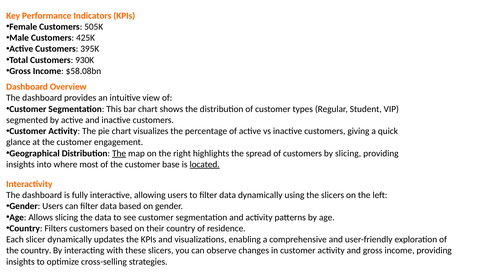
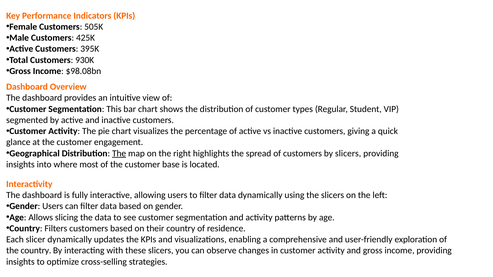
$58.08bn: $58.08bn -> $98.08bn (83, 71)
by slicing: slicing -> slicers (348, 153)
located underline: present -> none (205, 165)
